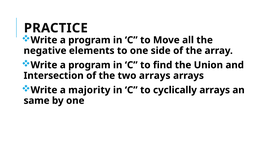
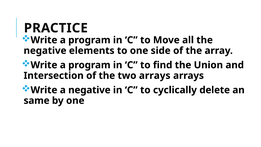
a majority: majority -> negative (89, 90)
cyclically arrays: arrays -> delete (215, 90)
